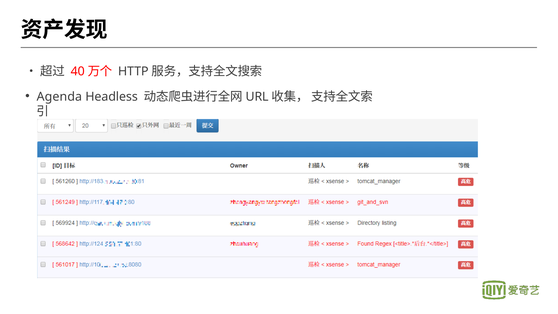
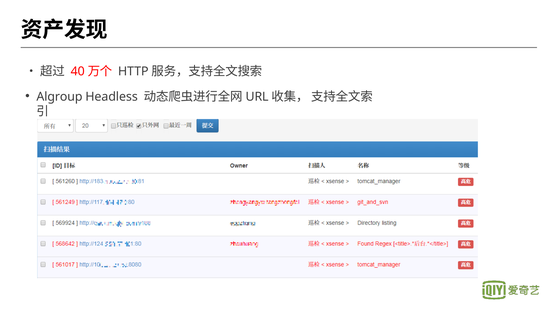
Agenda: Agenda -> Algroup (59, 97)
